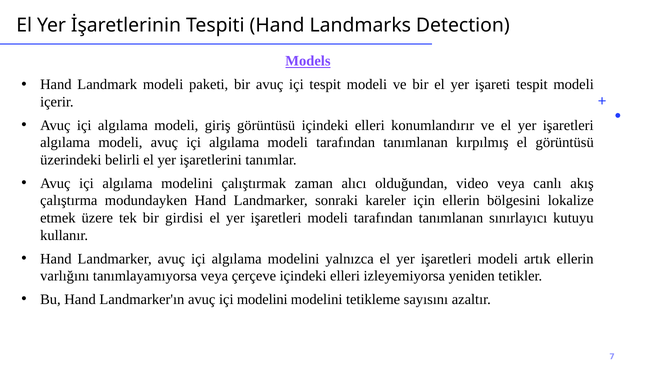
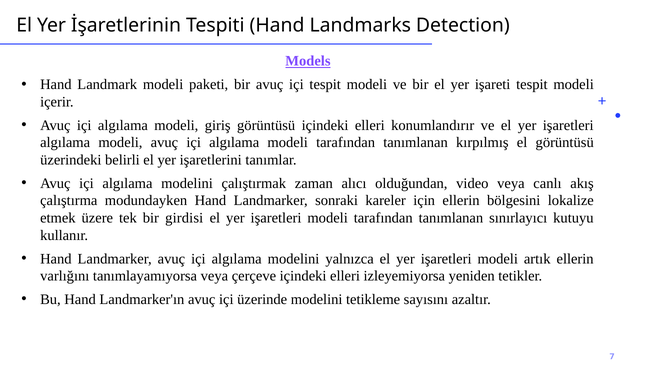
içi modelini: modelini -> üzerinde (262, 300)
